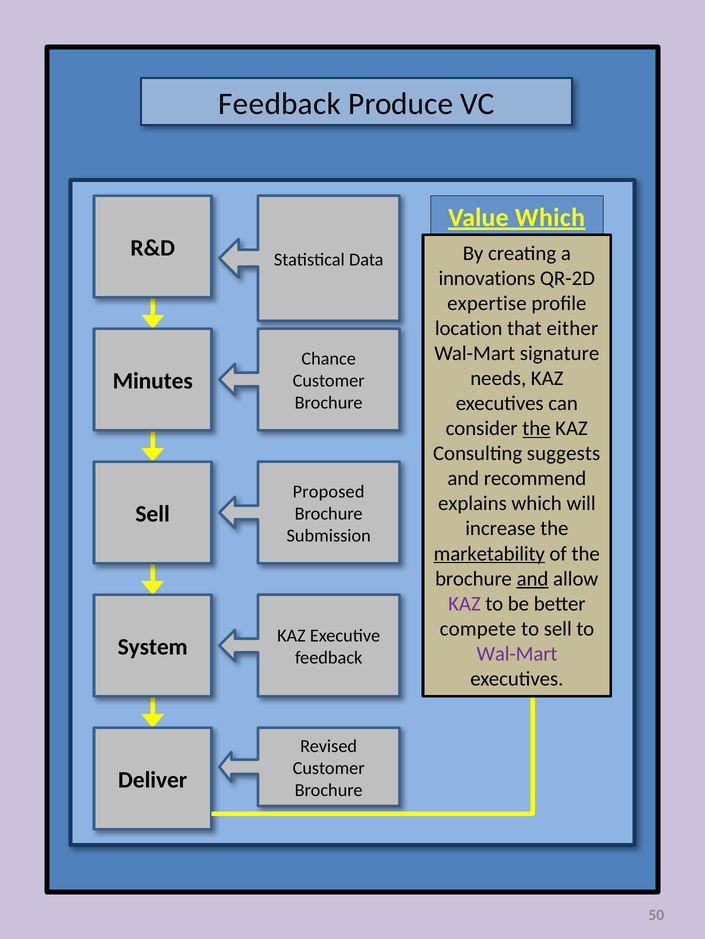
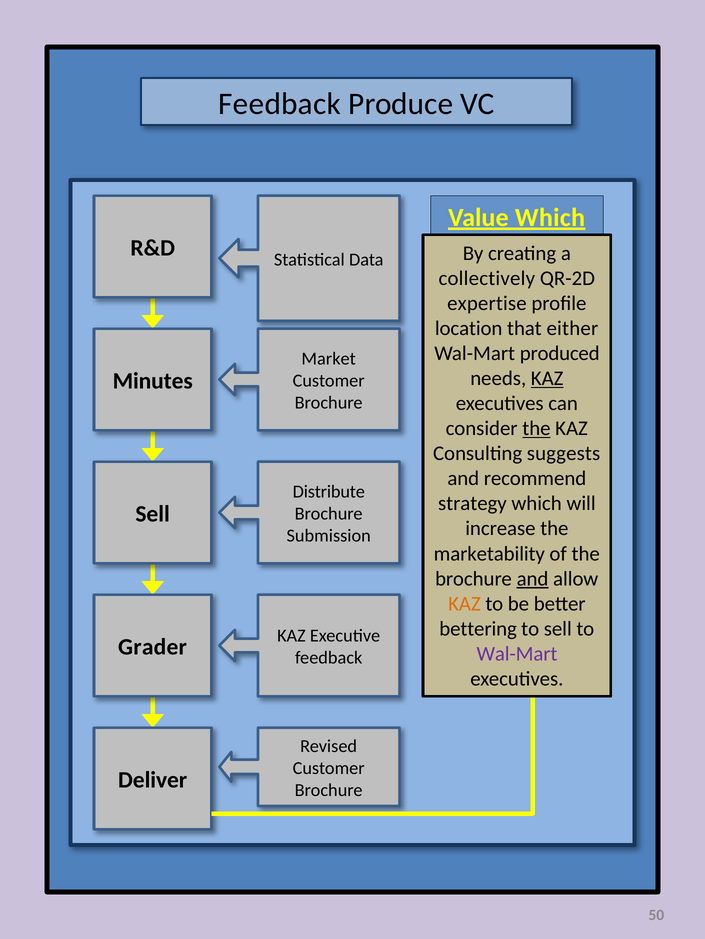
innovations: innovations -> collectively (487, 279)
signature: signature -> produced (560, 354)
Chance: Chance -> Market (329, 359)
KAZ underline: none -> present (547, 379)
Proposed: Proposed -> Distribute (329, 492)
explains: explains -> strategy (472, 504)
marketability underline: present -> none (489, 554)
KAZ colour: purple -> orange (464, 604)
compete: compete -> bettering (478, 629)
System: System -> Grader (153, 648)
